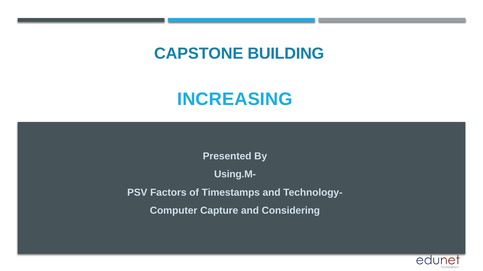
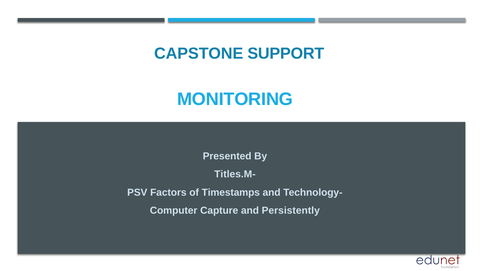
BUILDING: BUILDING -> SUPPORT (286, 54)
INCREASING: INCREASING -> MONITORING (235, 99)
Using.M-: Using.M- -> Titles.M- (235, 175)
Considering: Considering -> Persistently (291, 211)
